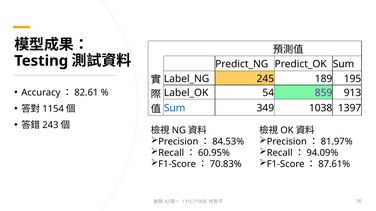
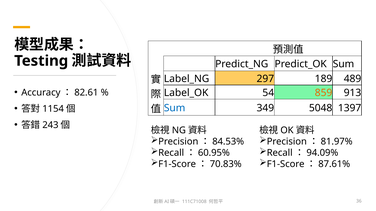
245: 245 -> 297 (265, 79)
195: 195 -> 489 (353, 79)
859 colour: purple -> orange (324, 93)
1038: 1038 -> 5048 (321, 108)
